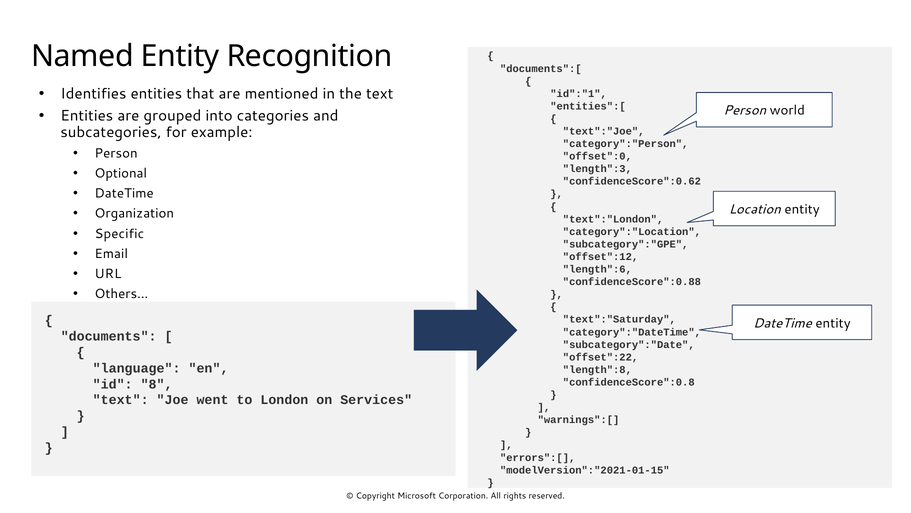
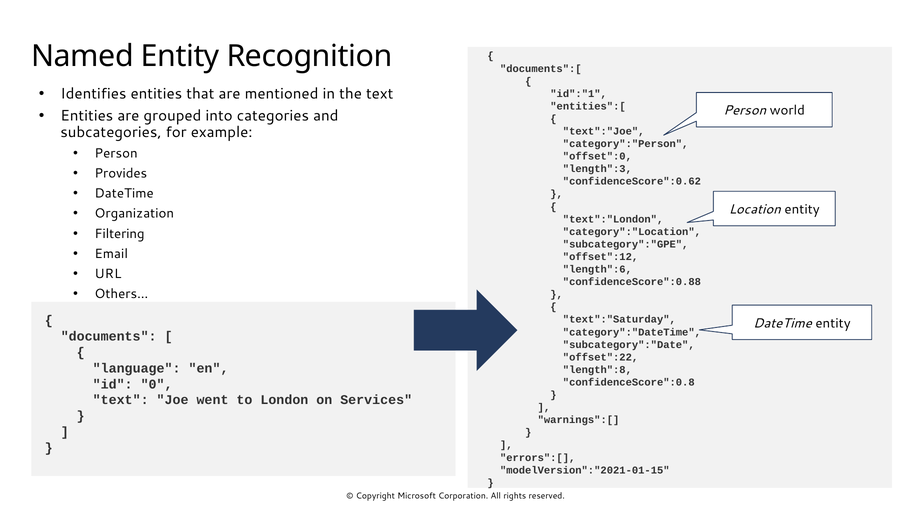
Optional: Optional -> Provides (121, 173)
Specific: Specific -> Filtering (120, 233)
8: 8 -> 0 (157, 384)
